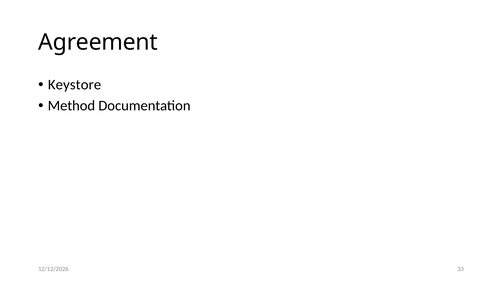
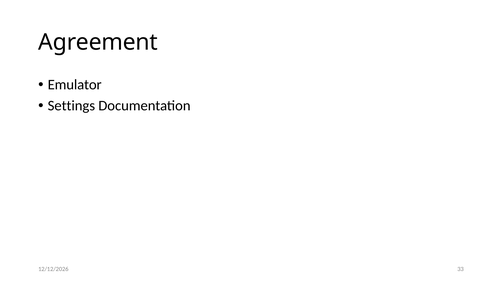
Keystore: Keystore -> Emulator (75, 85)
Method: Method -> Settings (71, 106)
